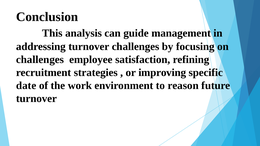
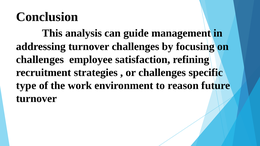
or improving: improving -> challenges (162, 73)
date: date -> type (26, 86)
